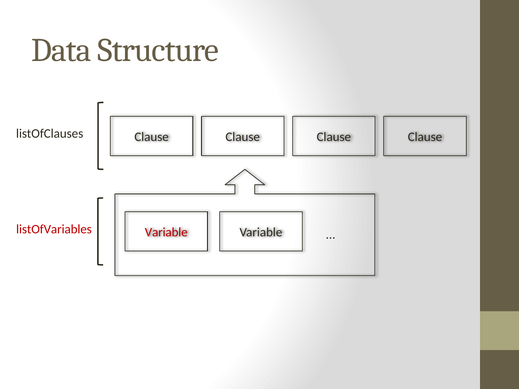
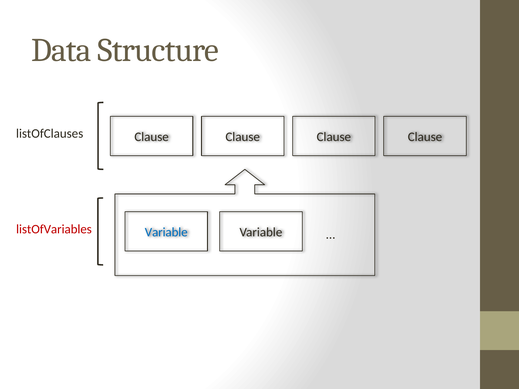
Variable colour: red -> blue (166, 232)
